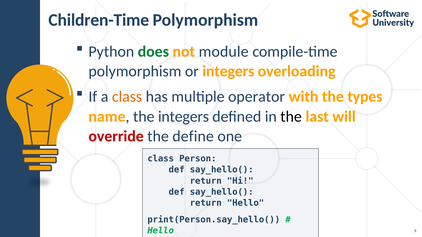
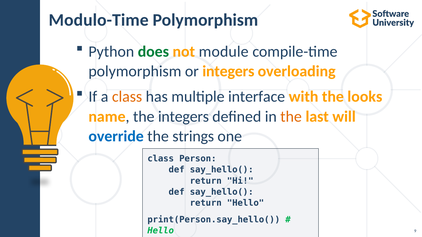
Children-Time: Children-Time -> Modulo-Time (99, 20)
operator: operator -> interface (257, 97)
types: types -> looks (365, 97)
the colour: black -> orange (291, 117)
override colour: red -> blue (116, 137)
define: define -> strings (193, 137)
